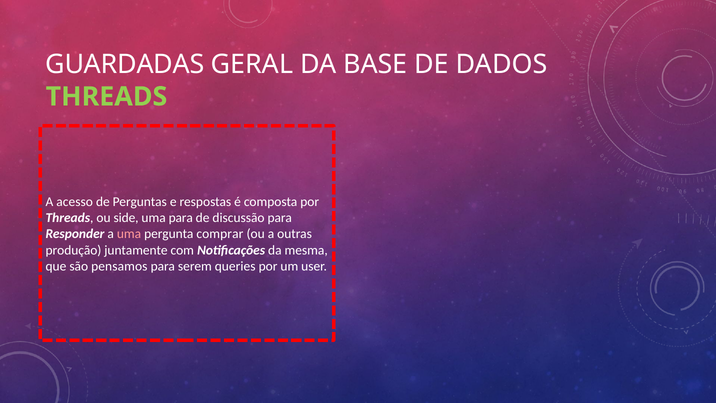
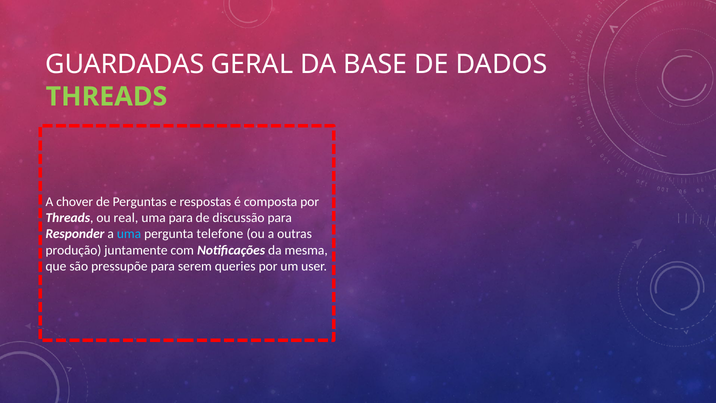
acesso: acesso -> chover (75, 202)
side: side -> real (126, 218)
uma colour: pink -> light blue (129, 234)
comprar: comprar -> telefone (220, 234)
pensamos: pensamos -> pressupõe (119, 266)
